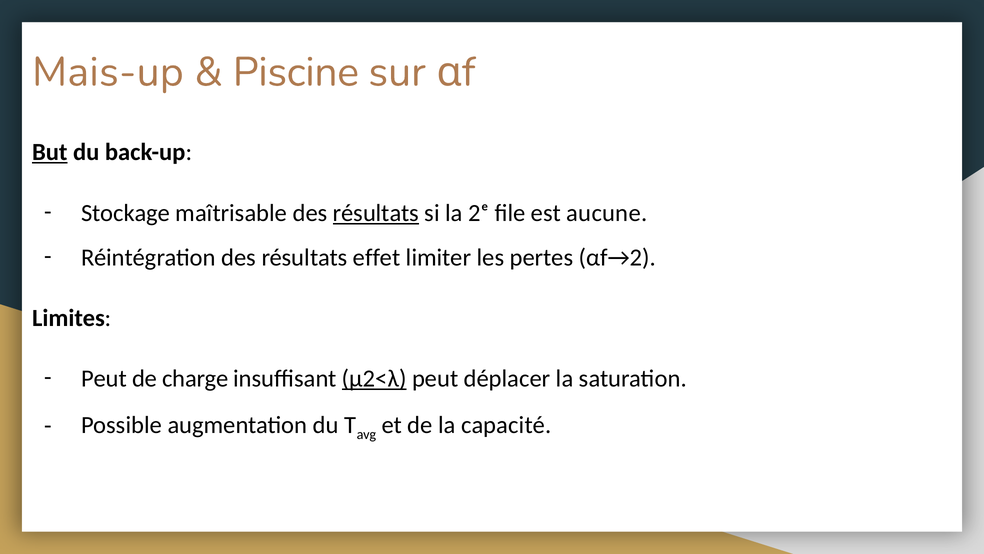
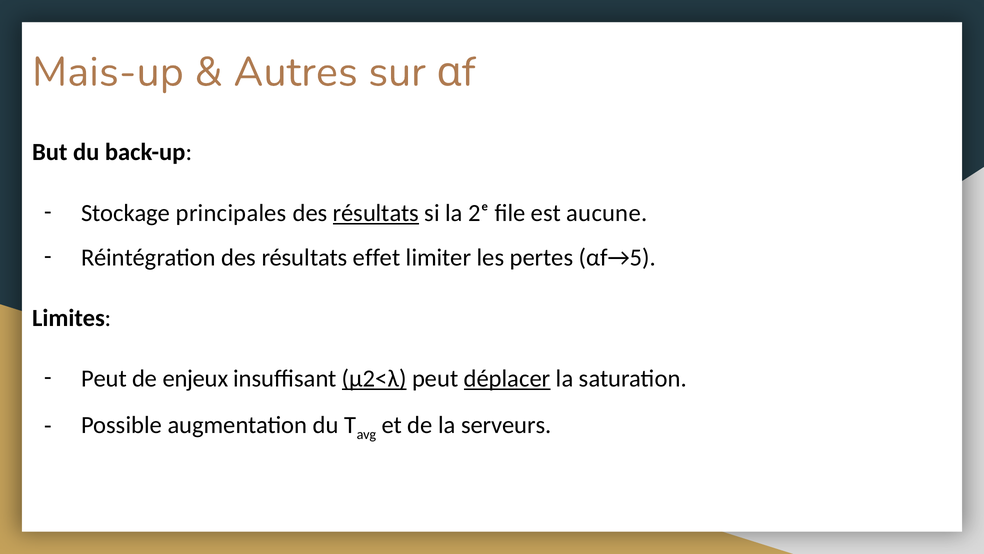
Piscine: Piscine -> Autres (296, 72)
But underline: present -> none (50, 152)
maîtrisable: maîtrisable -> principales (231, 213)
αf→2: αf→2 -> αf→5 (617, 257)
charge: charge -> enjeux (195, 379)
déplacer underline: none -> present (507, 379)
capacité: capacité -> serveurs (506, 425)
